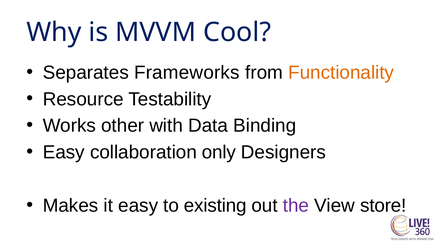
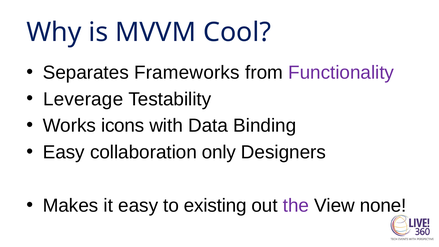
Functionality colour: orange -> purple (341, 72)
Resource: Resource -> Leverage (83, 99)
other: other -> icons (123, 126)
store: store -> none (383, 205)
